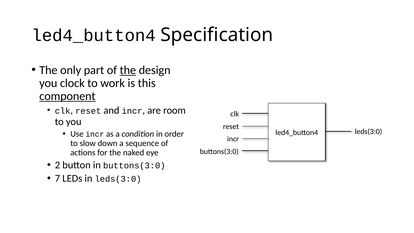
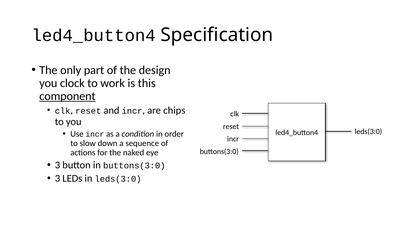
the underline: present -> none (128, 70)
room: room -> chips (174, 110)
2: 2 -> 3 (57, 165)
7: 7 -> 3 (57, 178)
